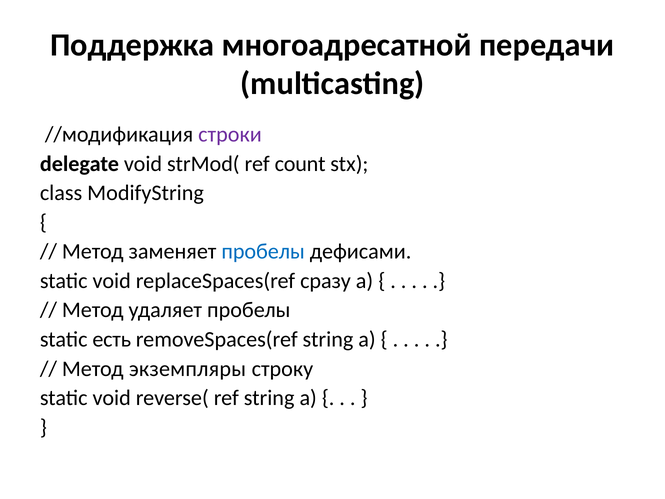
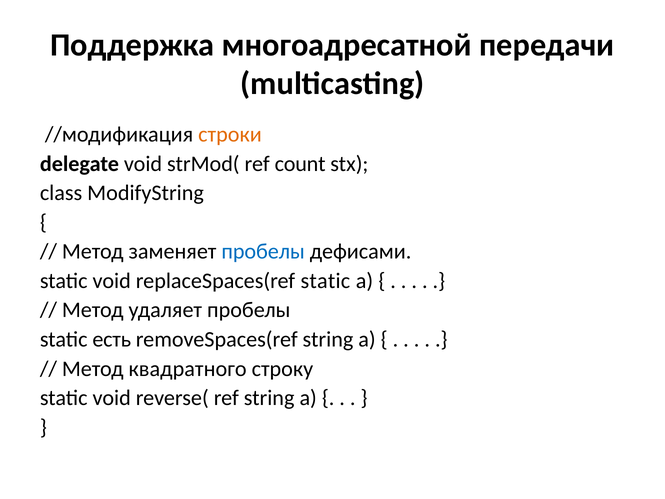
строки colour: purple -> orange (230, 135)
replaceSpaces(ref сразу: сразу -> static (325, 281)
экземпляры: экземпляры -> квадратного (188, 369)
